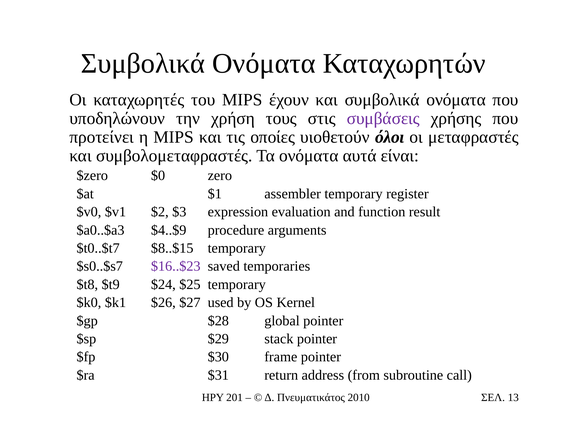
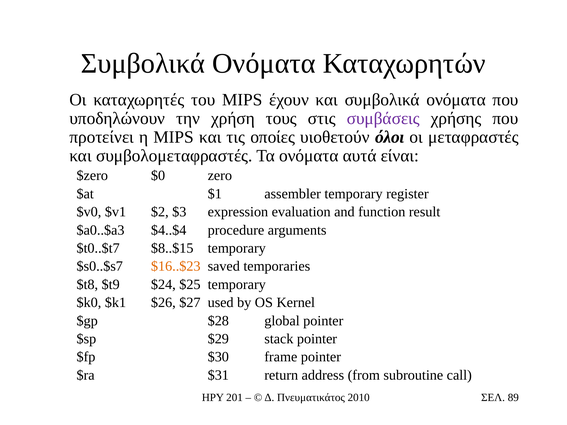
$4..$9: $4..$9 -> $4..$4 (169, 230)
$16..$23 colour: purple -> orange (176, 266)
13: 13 -> 89 (513, 398)
